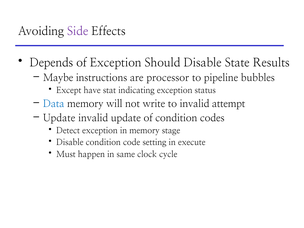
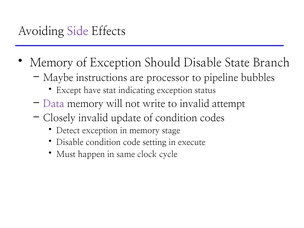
Depends: Depends -> Memory (51, 63)
Results: Results -> Branch (271, 63)
Data colour: blue -> purple (54, 104)
Update: Update -> Closely (59, 118)
